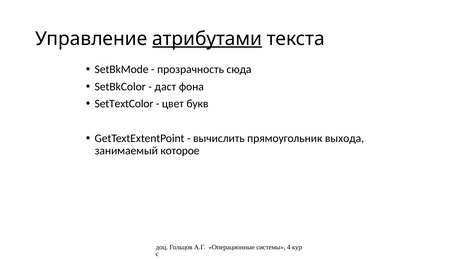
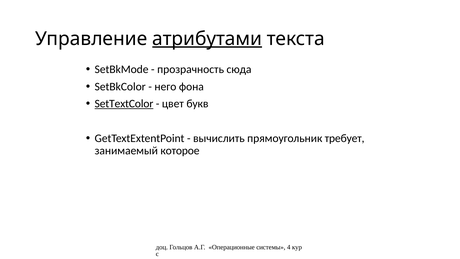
даст: даст -> него (165, 87)
SetTextColor underline: none -> present (124, 104)
выхода: выхода -> требует (345, 138)
